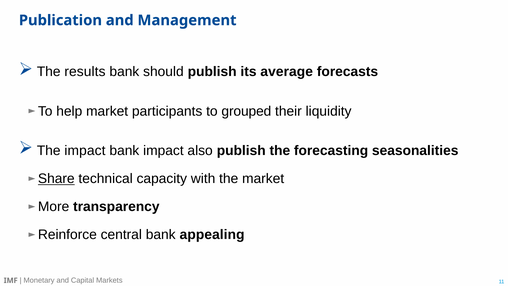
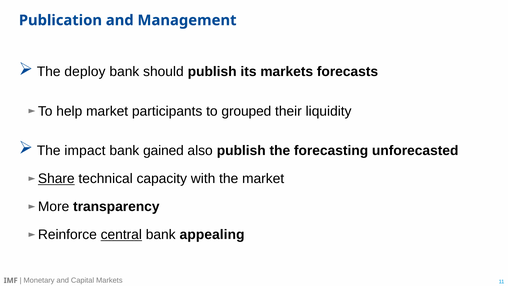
results: results -> deploy (85, 72)
its average: average -> markets (287, 72)
bank impact: impact -> gained (163, 151)
seasonalities: seasonalities -> unforecasted (415, 151)
central underline: none -> present (121, 234)
